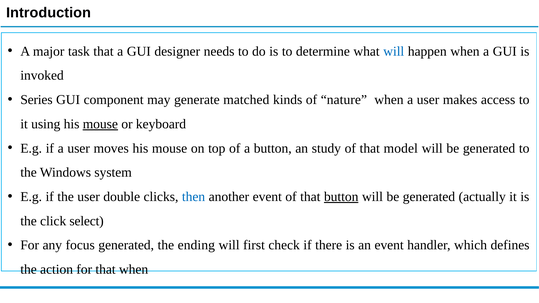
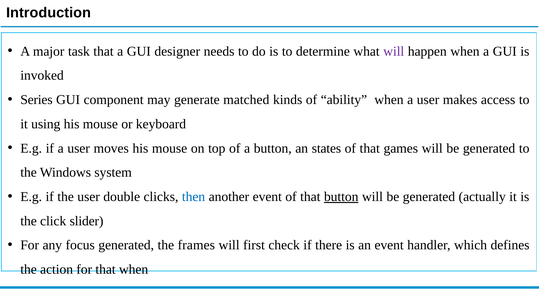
will colour: blue -> purple (394, 51)
nature: nature -> ability (344, 100)
mouse underline: present -> none (100, 124)
study: study -> states (326, 148)
model: model -> games (401, 148)
select: select -> slider (87, 221)
ending: ending -> frames (196, 245)
